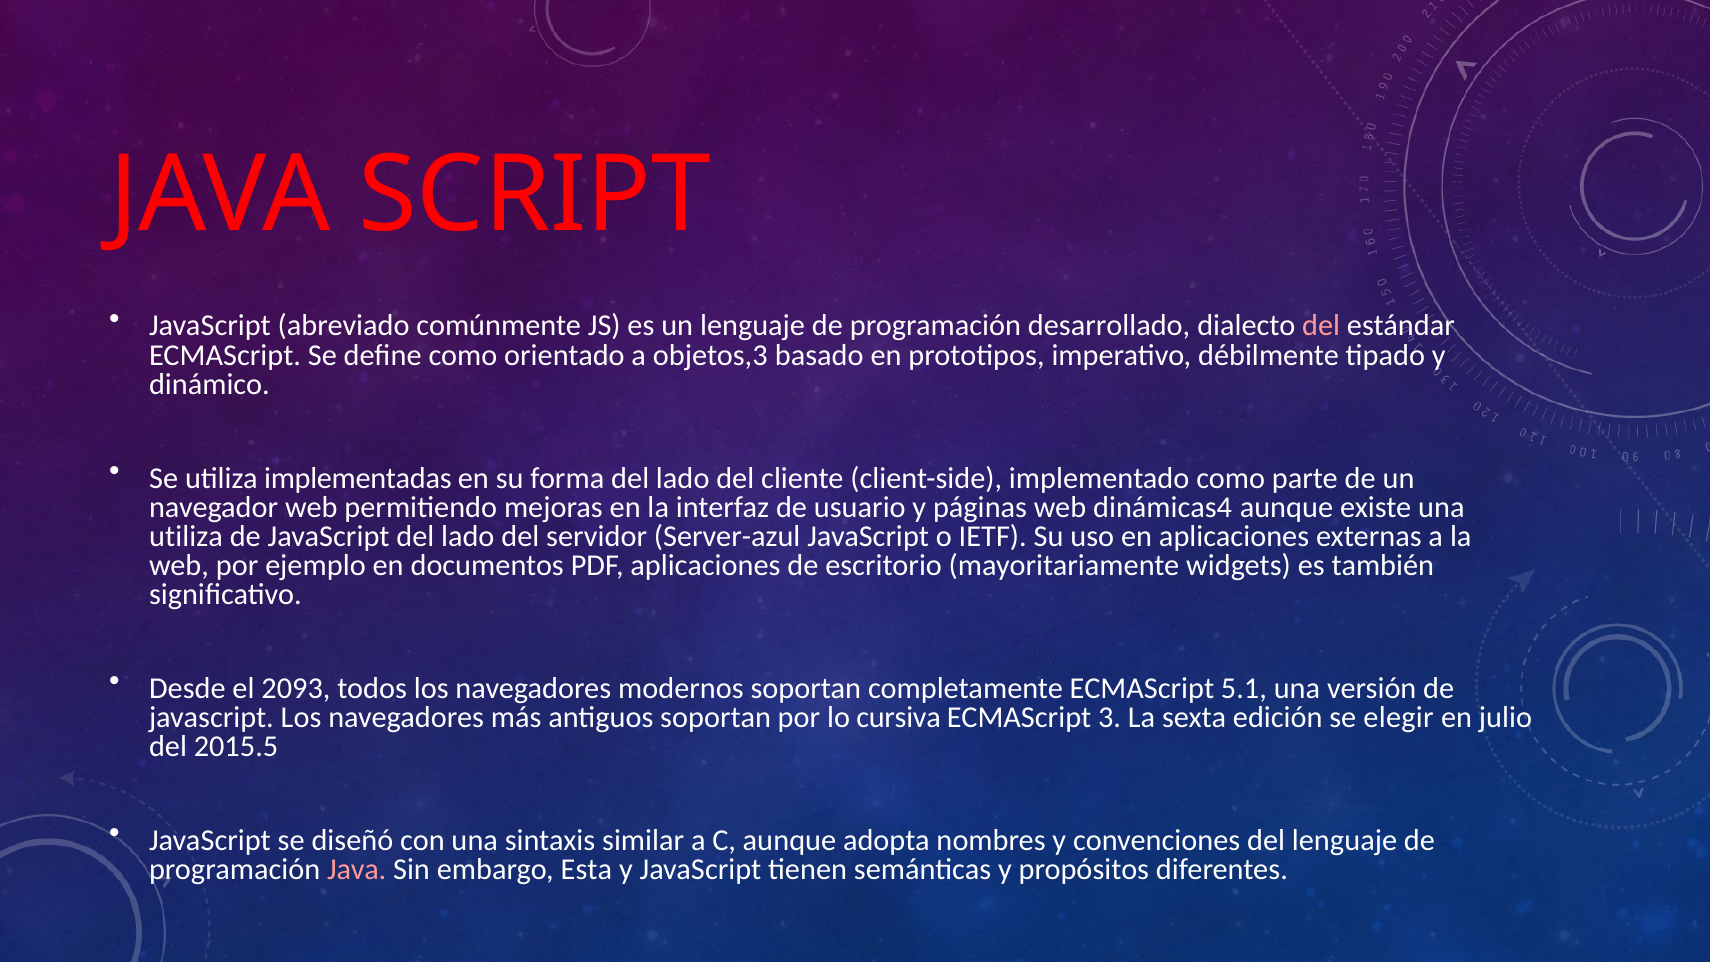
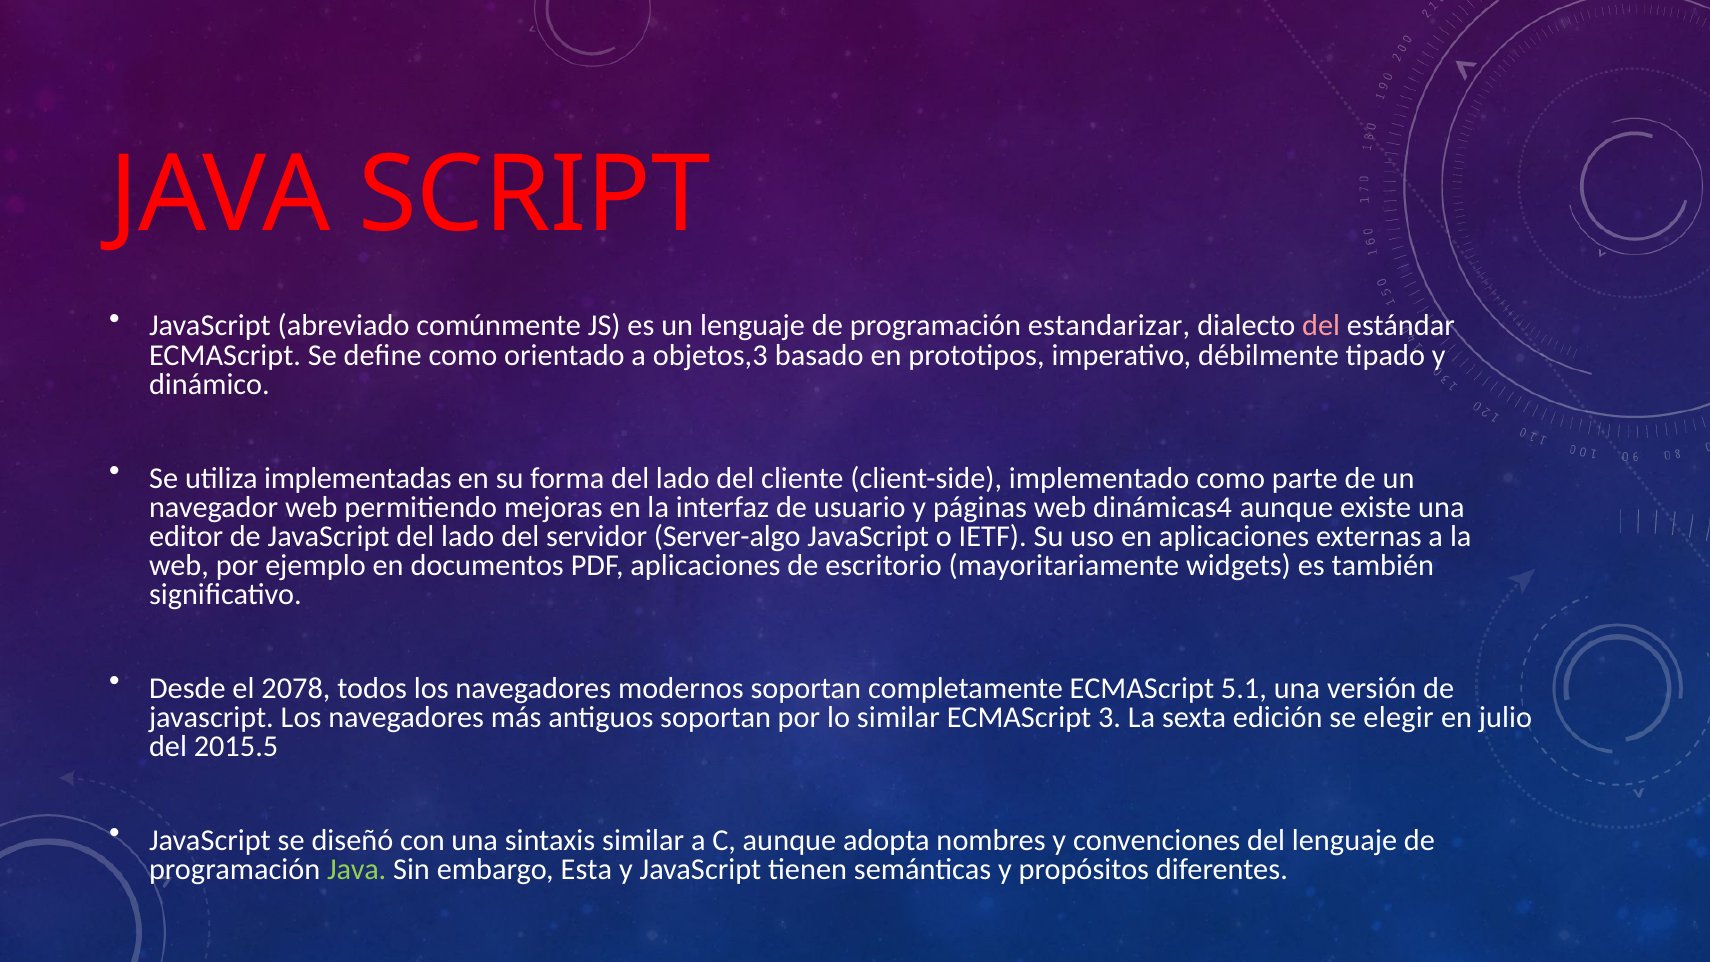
desarrollado: desarrollado -> estandarizar (1109, 326)
utiliza: utiliza -> editor (186, 536)
Server-azul: Server-azul -> Server-algo (727, 536)
2093: 2093 -> 2078 (296, 688)
lo cursiva: cursiva -> similar (898, 717)
Java colour: pink -> light green (357, 869)
